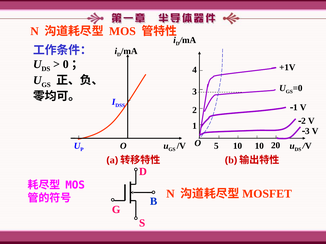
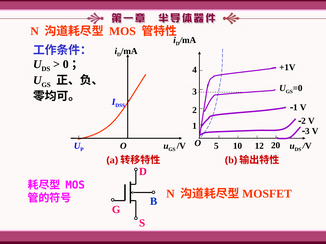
10 10: 10 -> 12 (259, 146)
